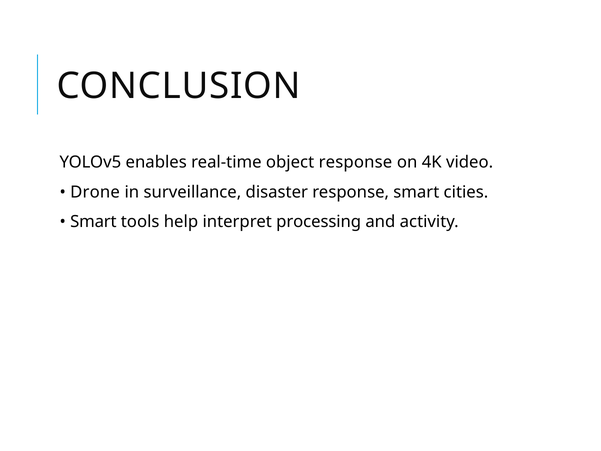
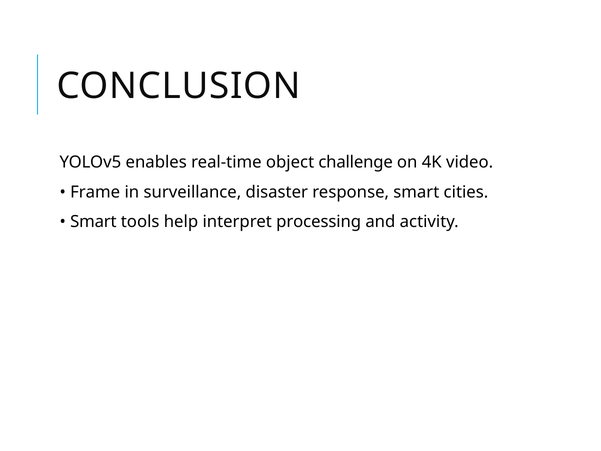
object response: response -> challenge (356, 162)
Drone: Drone -> Frame (95, 192)
